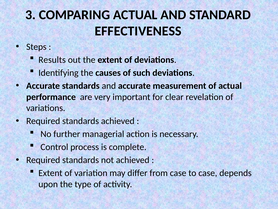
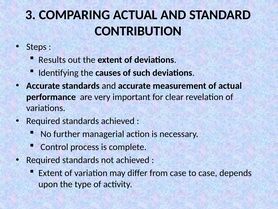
EFFECTIVENESS: EFFECTIVENESS -> CONTRIBUTION (138, 31)
